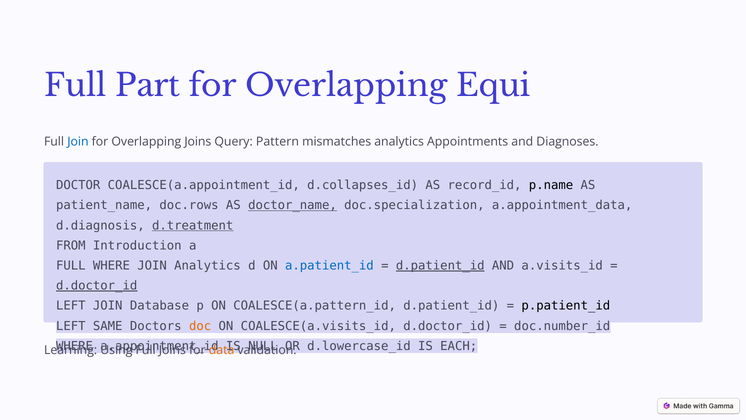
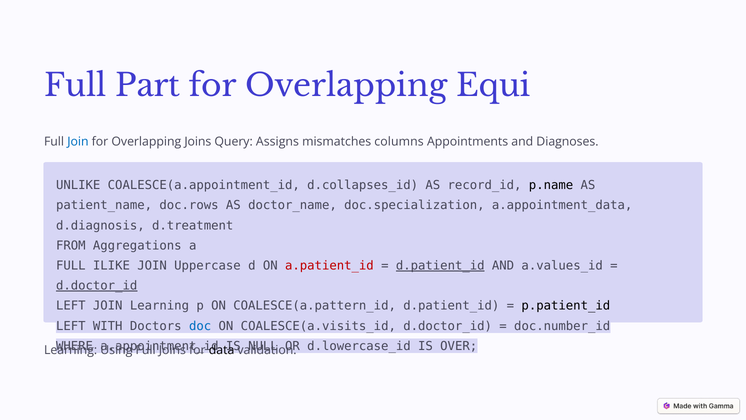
Pattern: Pattern -> Assigns (277, 141)
mismatches analytics: analytics -> columns (399, 141)
DOCTOR: DOCTOR -> UNLIKE (78, 185)
doctor_name underline: present -> none (292, 205)
d.treatment underline: present -> none (193, 225)
Introduction: Introduction -> Aggregations (137, 245)
FULL WHERE: WHERE -> ILIKE (111, 265)
JOIN Analytics: Analytics -> Uppercase (207, 265)
a.patient_id colour: blue -> red (329, 265)
a.visits_id: a.visits_id -> a.values_id (562, 265)
JOIN Database: Database -> Learning (159, 306)
SAME: SAME -> WITH (108, 326)
doc colour: orange -> blue (200, 326)
EACH: EACH -> OVER (459, 346)
data colour: orange -> black (222, 350)
